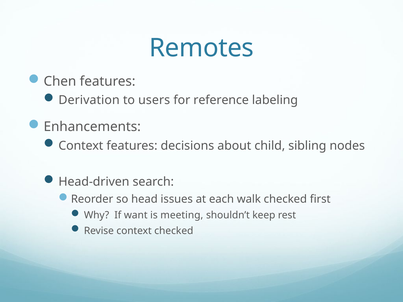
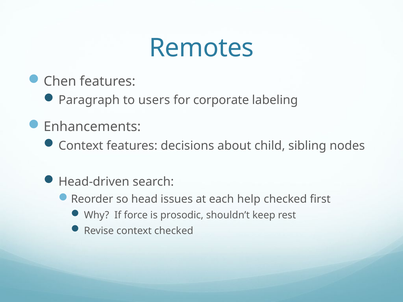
Derivation: Derivation -> Paragraph (89, 100)
reference: reference -> corporate (221, 100)
walk: walk -> help (249, 199)
want: want -> force (136, 215)
meeting: meeting -> prosodic (182, 215)
